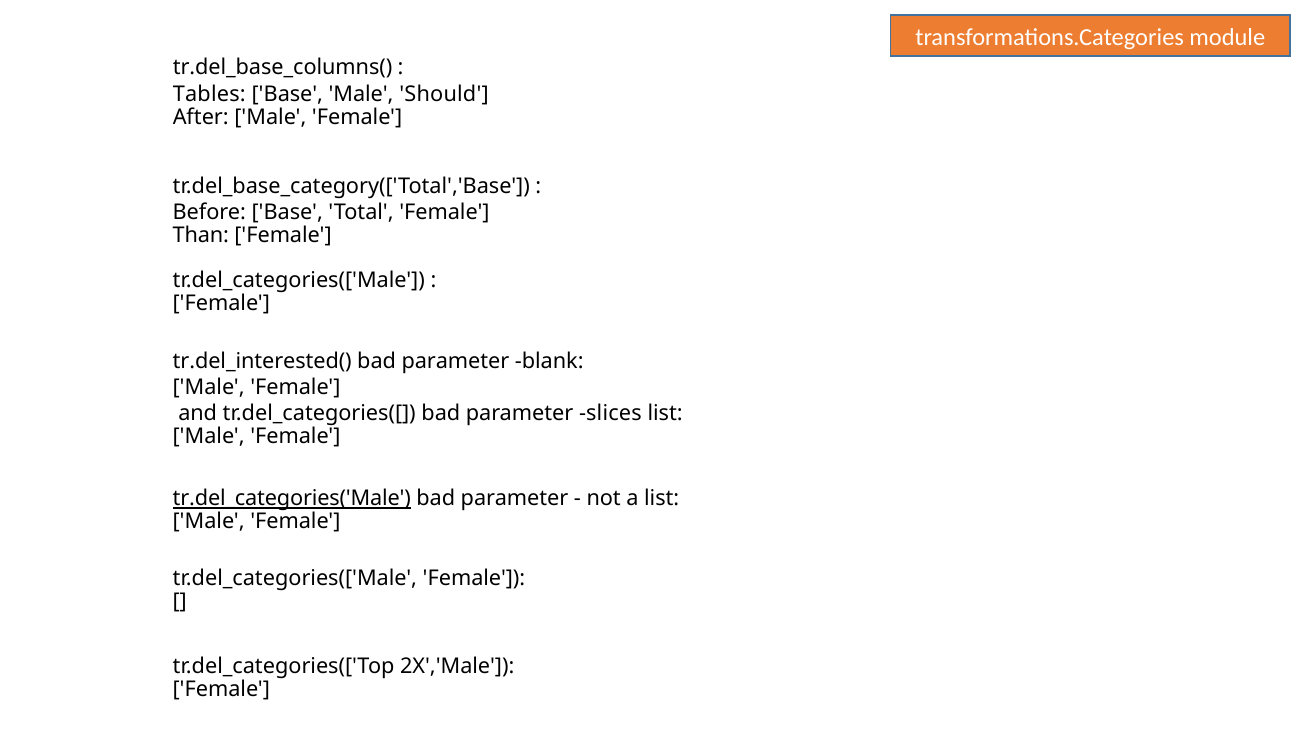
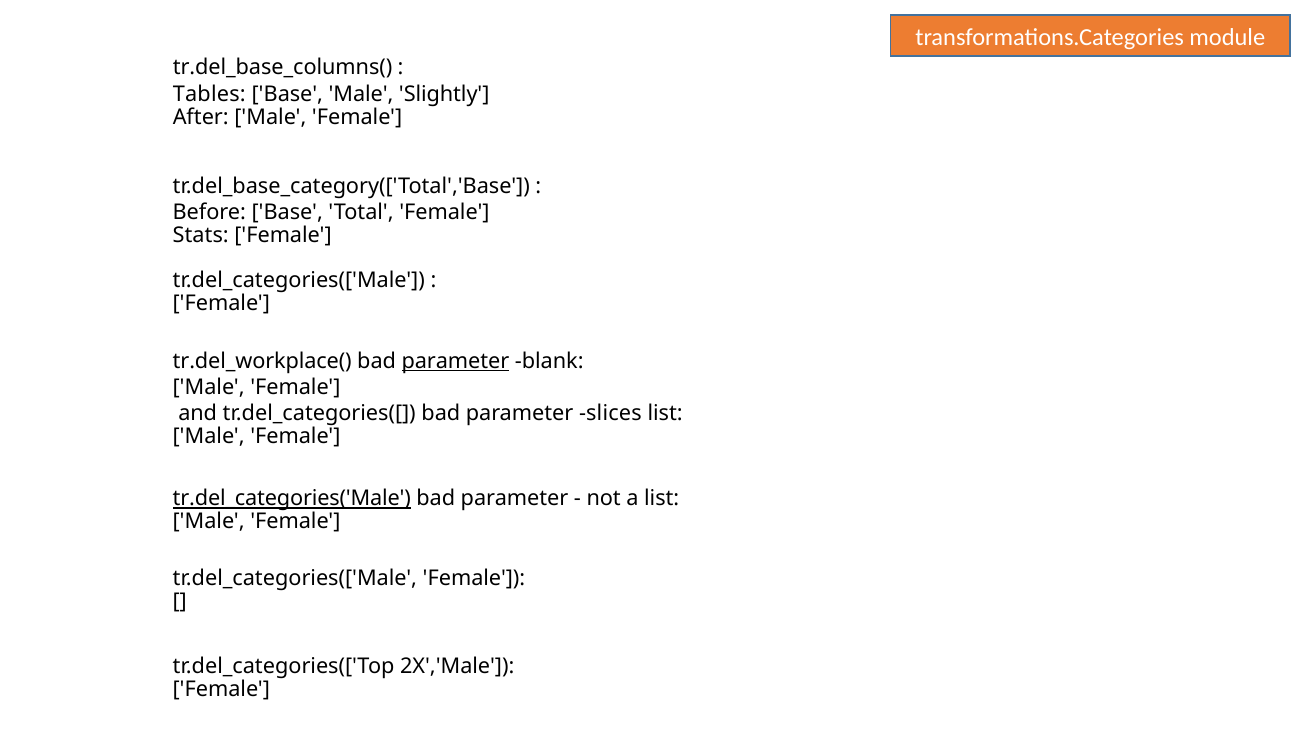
Should: Should -> Slightly (444, 94)
Than: Than -> Stats (201, 236)
tr.del_interested(: tr.del_interested( -> tr.del_workplace( (262, 361)
parameter underline: none -> present (455, 361)
